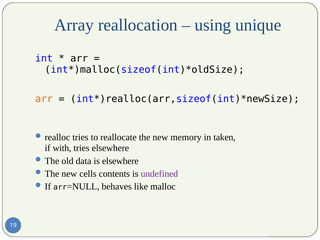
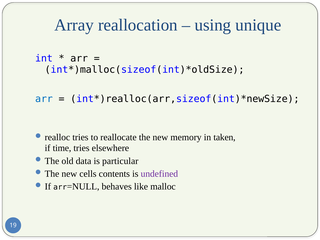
arr colour: orange -> blue (44, 99)
with: with -> time (62, 148)
is elsewhere: elsewhere -> particular (120, 161)
